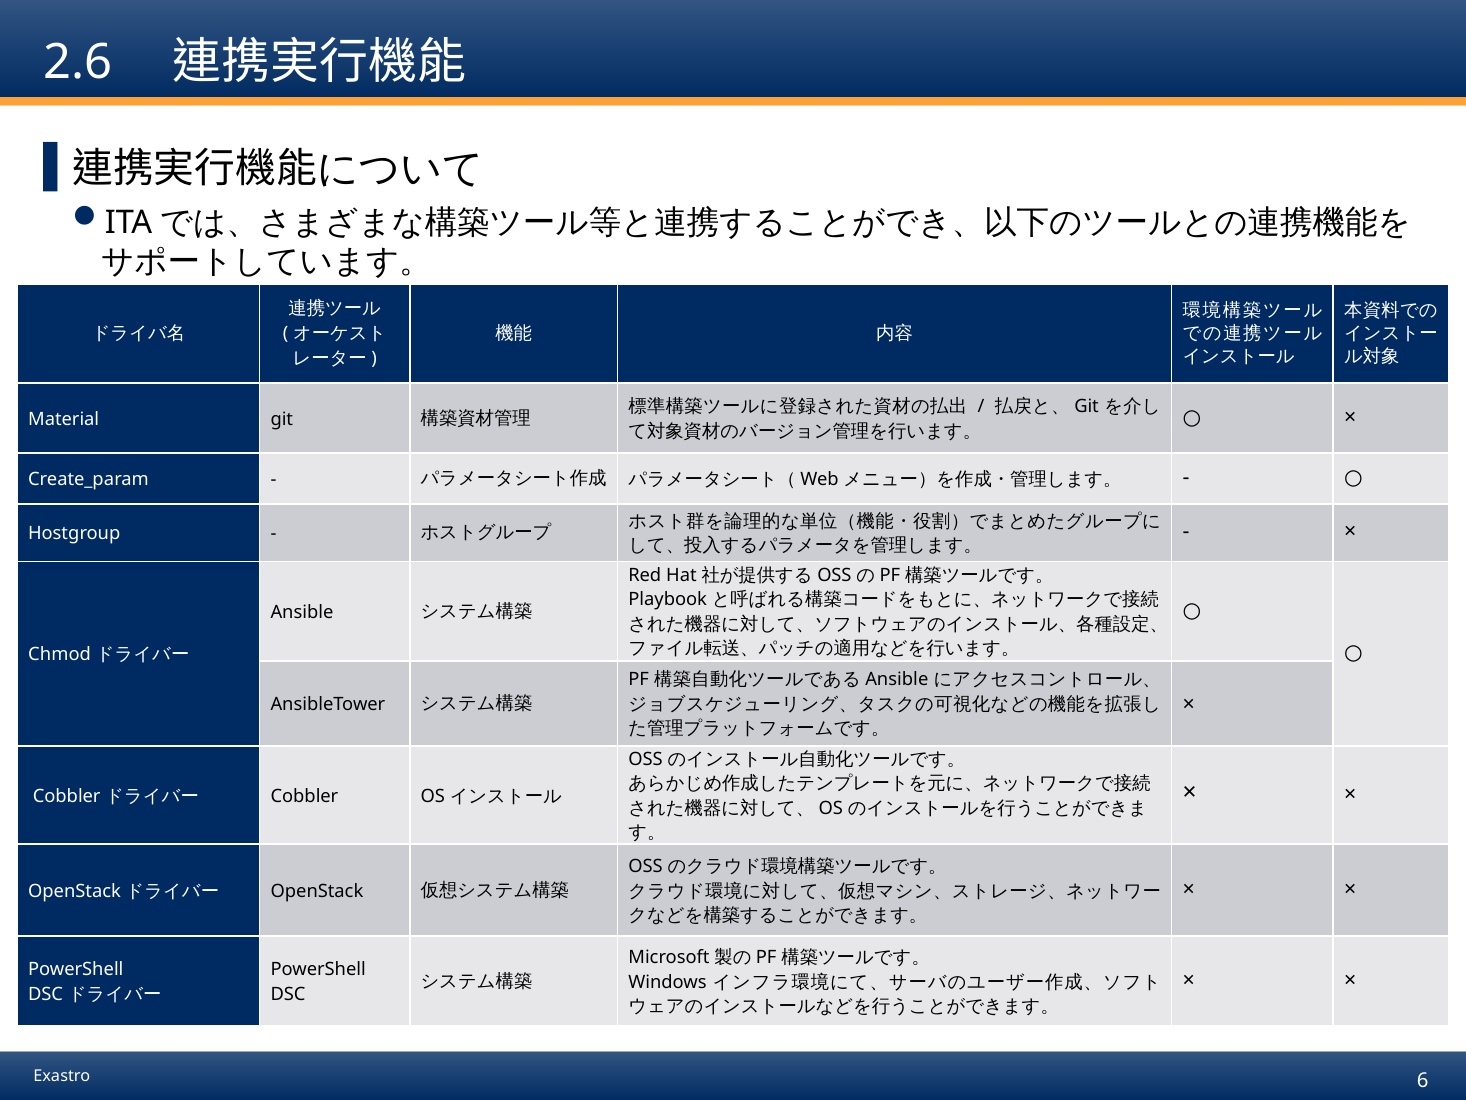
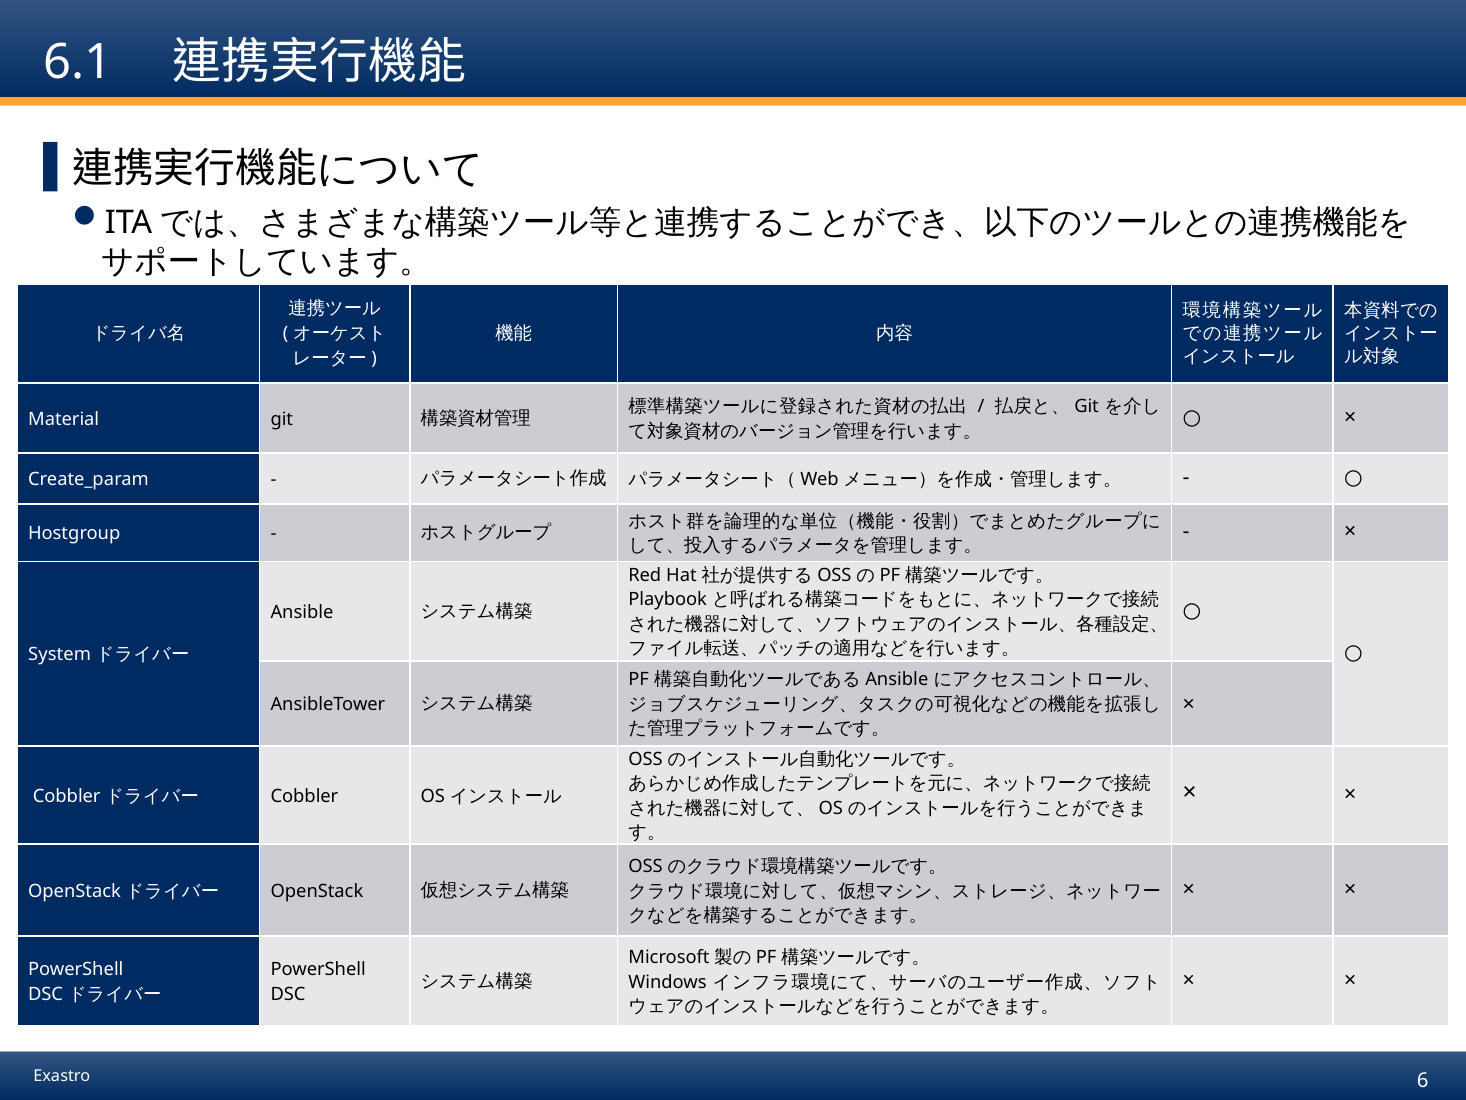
2.6: 2.6 -> 6.1 (78, 62)
Chmod: Chmod -> System (60, 655)
